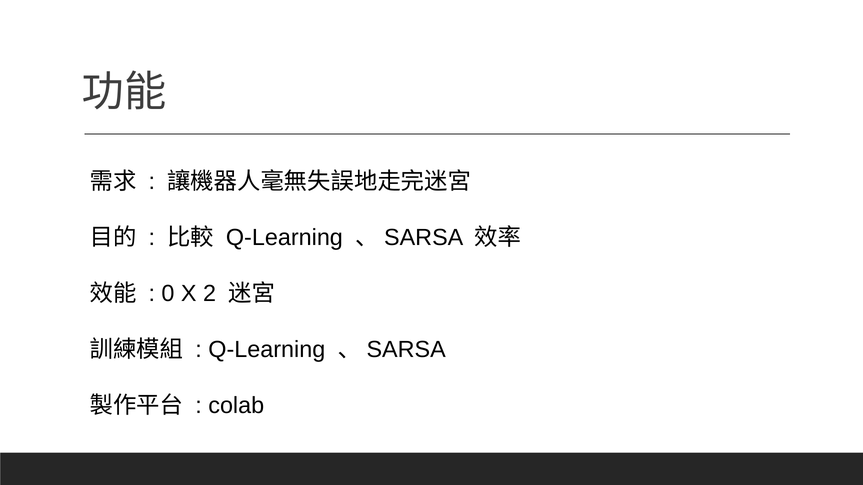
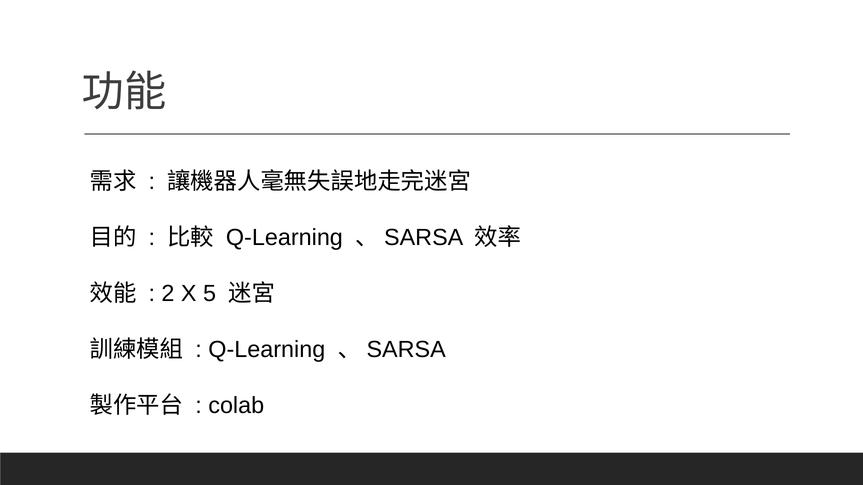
0: 0 -> 2 (168, 294)
2: 2 -> 5 (210, 294)
